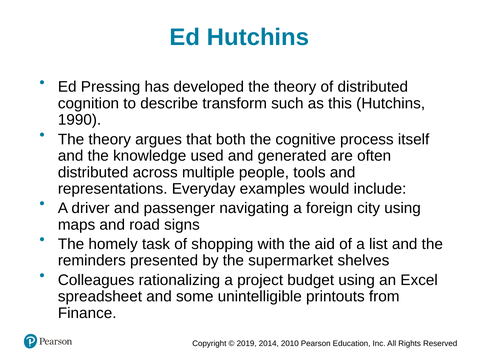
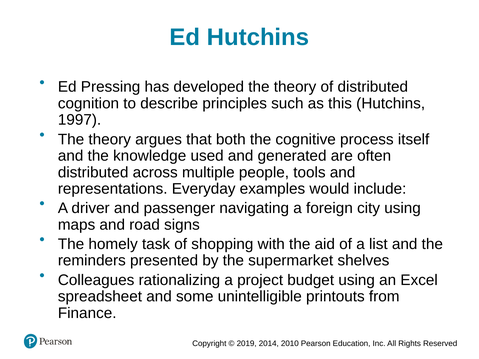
transform: transform -> principles (235, 104)
1990: 1990 -> 1997 (80, 120)
